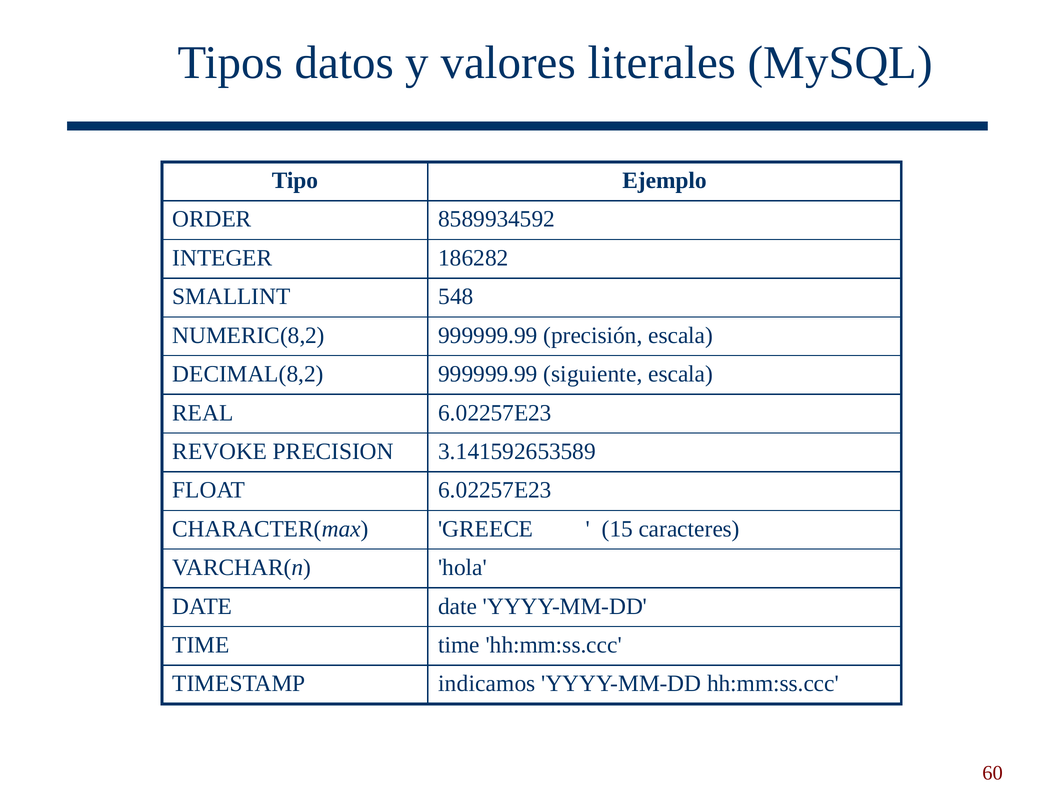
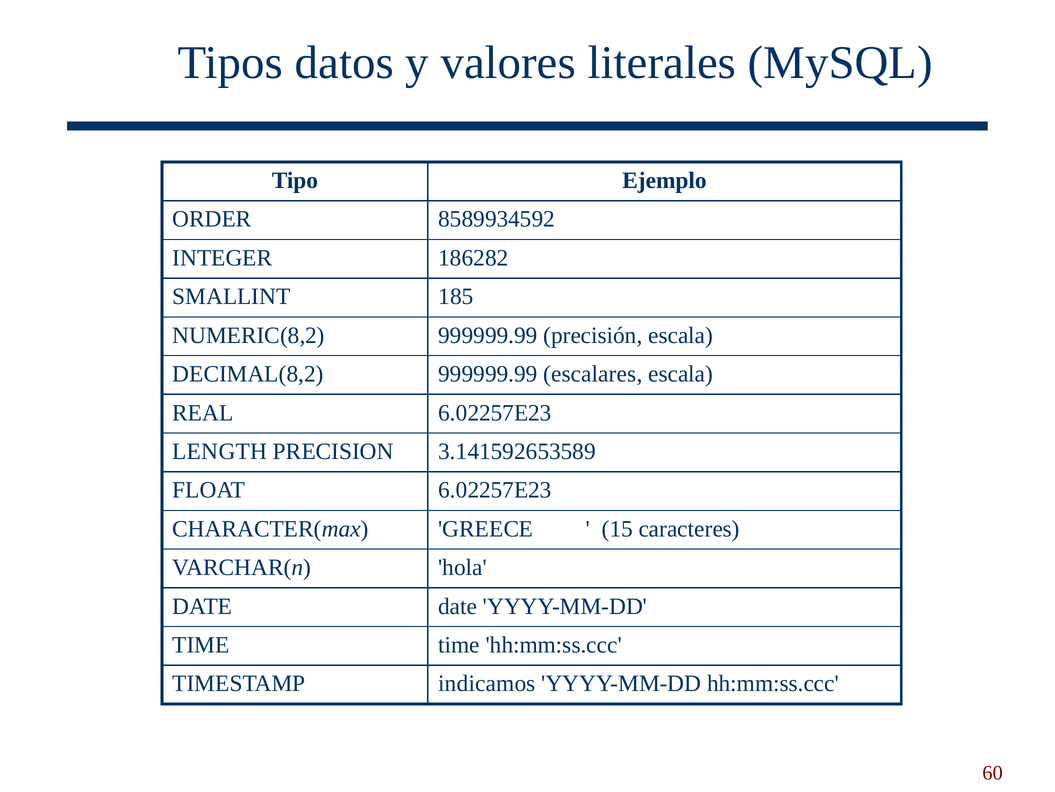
548: 548 -> 185 (456, 296)
siguiente: siguiente -> escalares (593, 374)
REVOKE: REVOKE -> LENGTH (220, 451)
